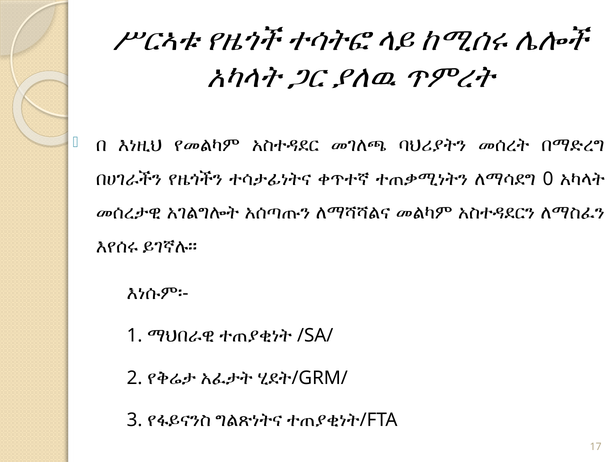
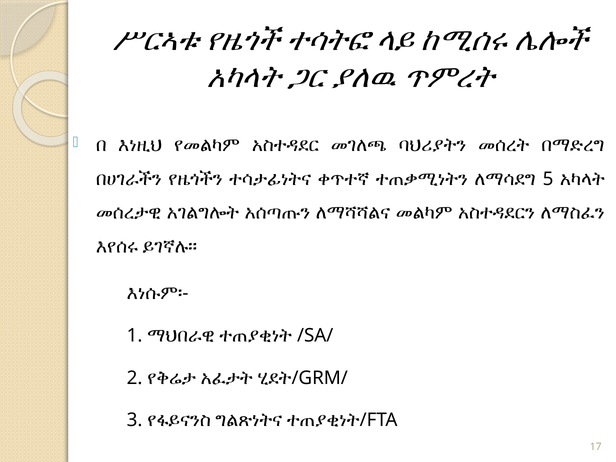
0: 0 -> 5 (548, 179)
